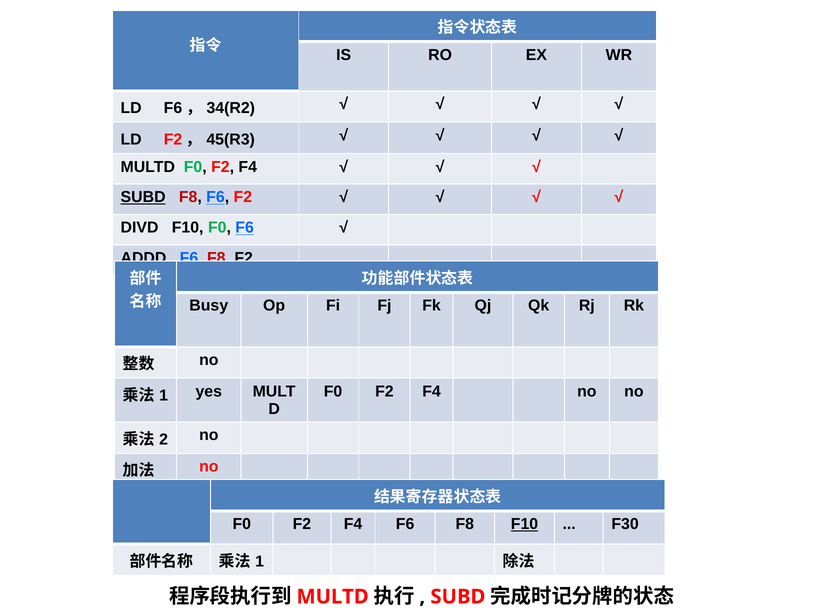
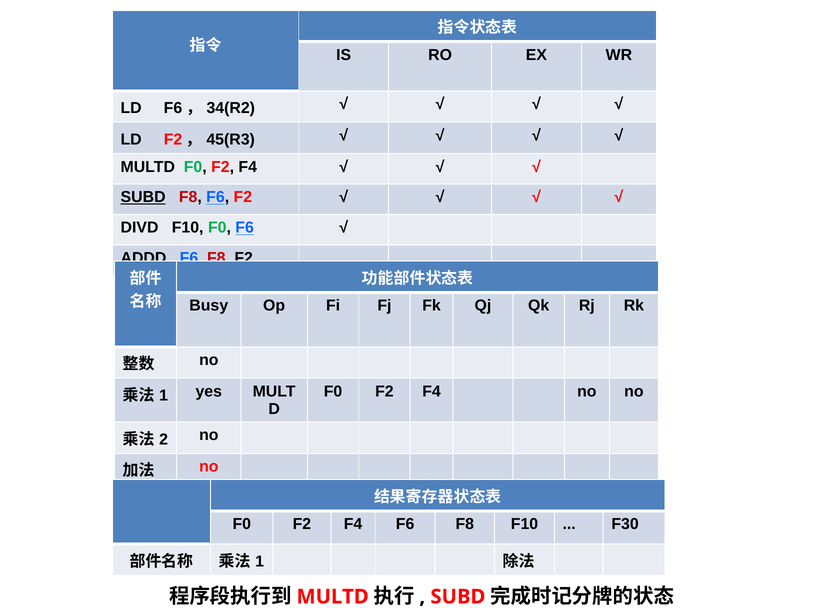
F10 underline: present -> none (525, 524)
